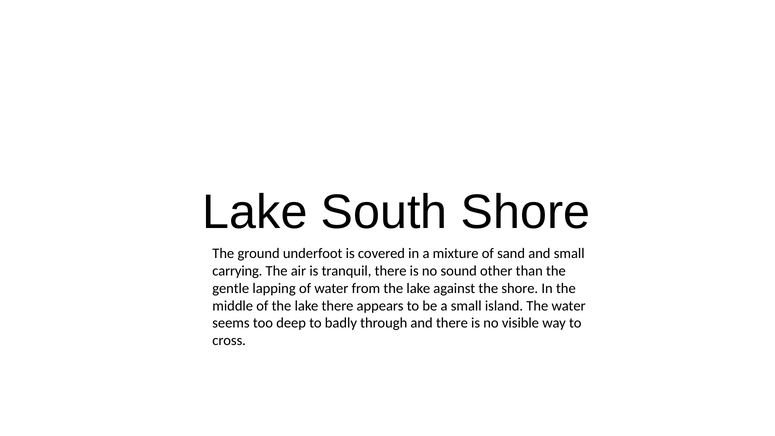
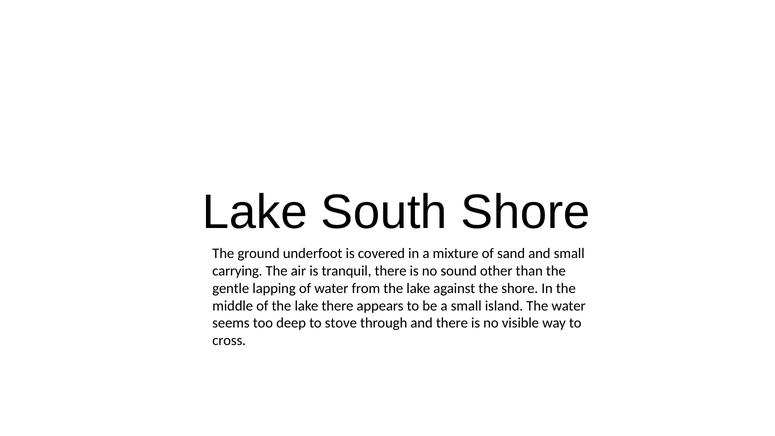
badly: badly -> stove (341, 323)
